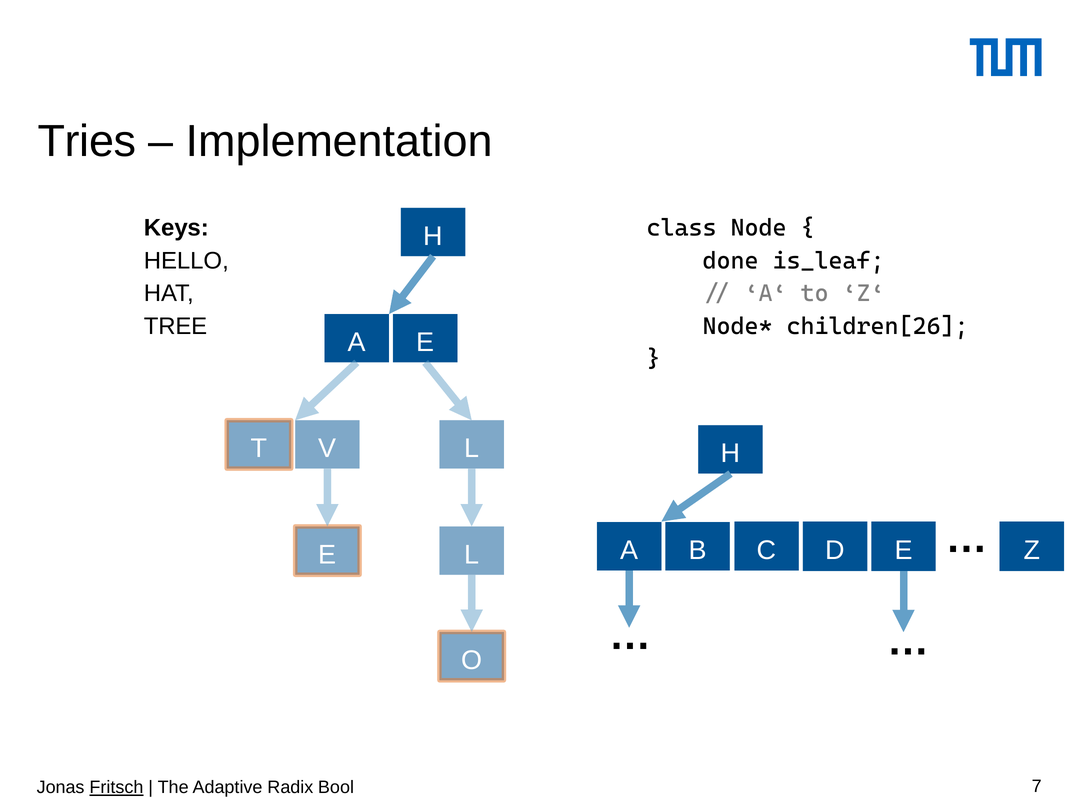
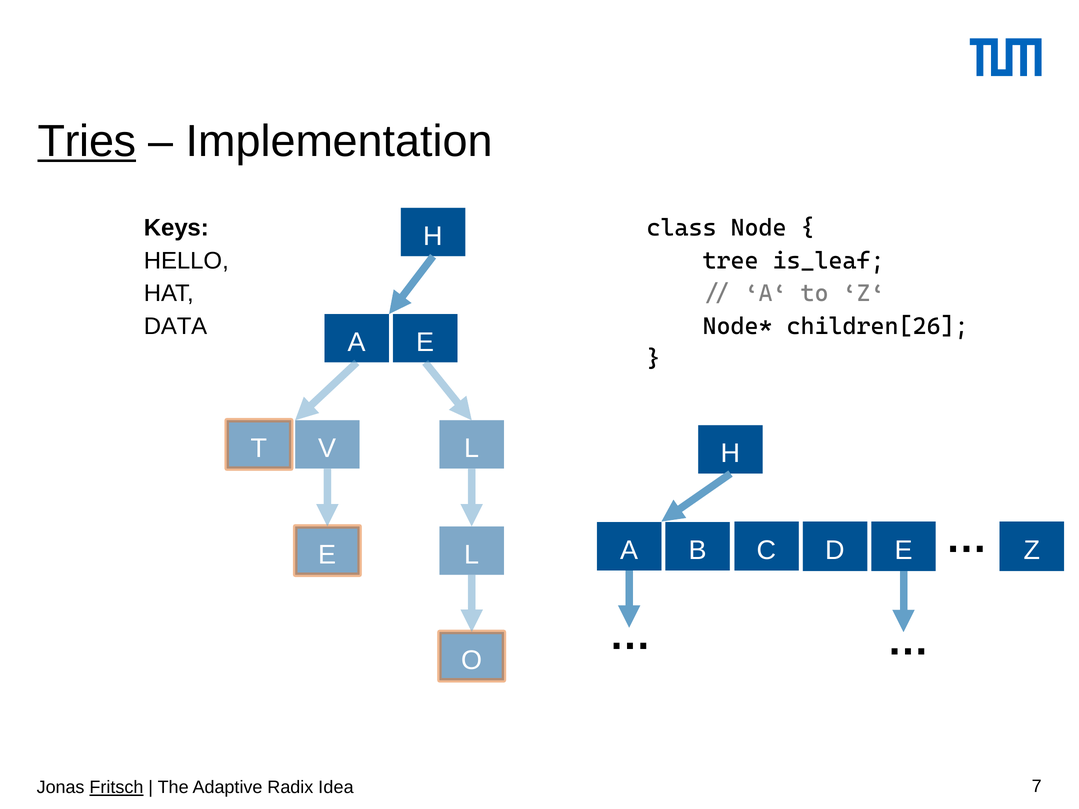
Tries underline: none -> present (87, 141)
done: done -> tree (731, 261)
TREE: TREE -> DATA (176, 326)
Bool: Bool -> Idea (336, 788)
